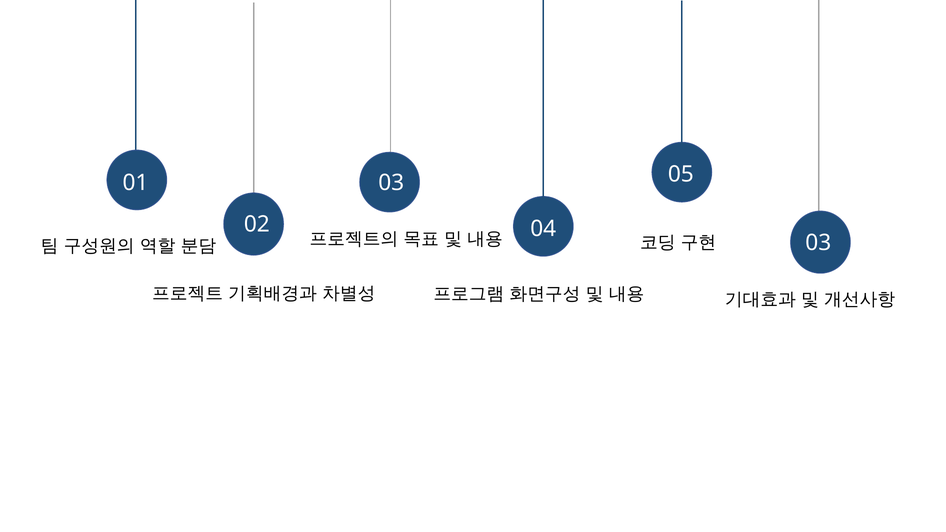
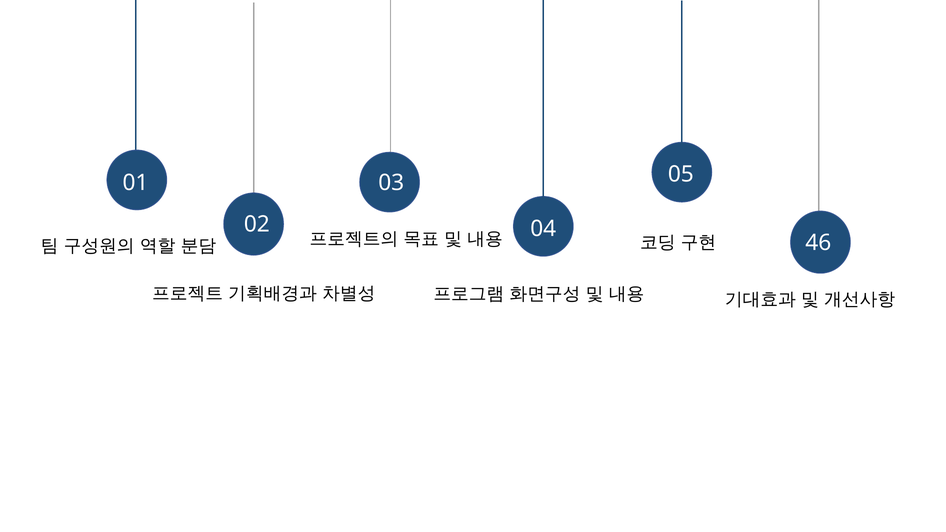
03: 03 -> 46 (818, 243)
